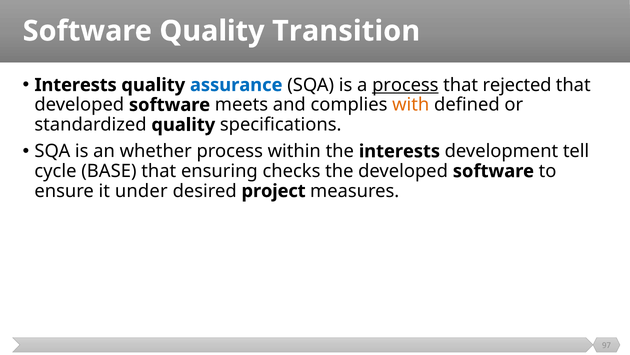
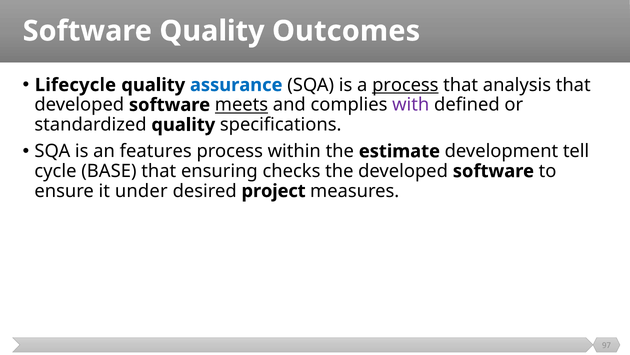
Transition: Transition -> Outcomes (346, 31)
Interests: Interests -> Lifecycle (75, 85)
rejected: rejected -> analysis (517, 85)
meets underline: none -> present (241, 105)
with colour: orange -> purple (411, 105)
whether: whether -> features (156, 151)
the interests: interests -> estimate (399, 151)
